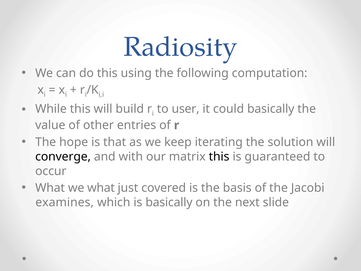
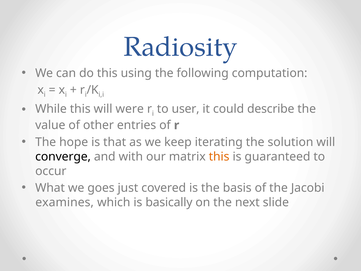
build: build -> were (130, 109)
could basically: basically -> describe (271, 109)
this colour: black -> orange (219, 156)
we what: what -> goes (101, 188)
